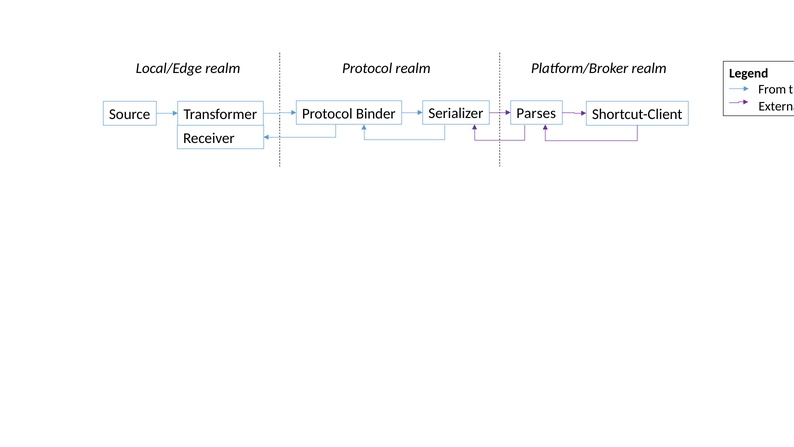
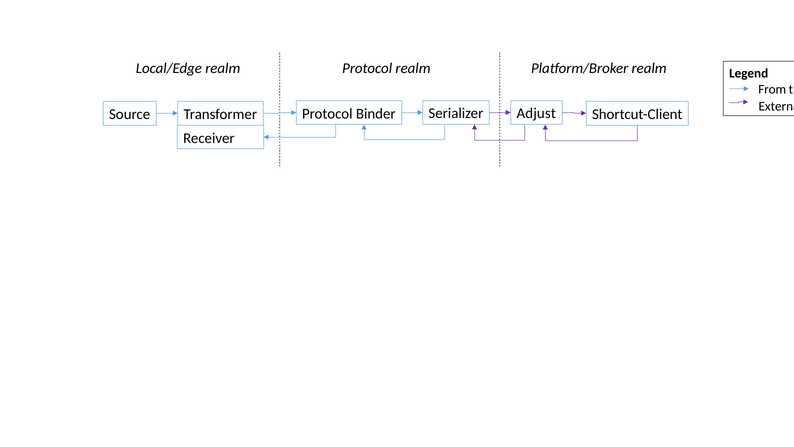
Parses: Parses -> Adjust (536, 113)
